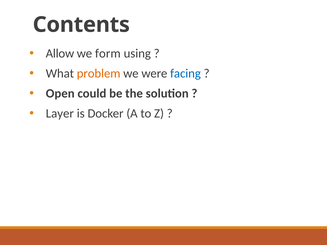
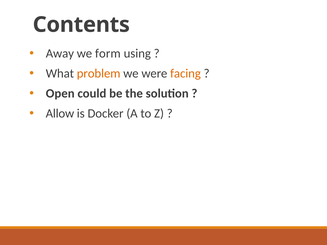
Allow: Allow -> Away (60, 53)
facing colour: blue -> orange (186, 73)
Layer: Layer -> Allow (60, 114)
